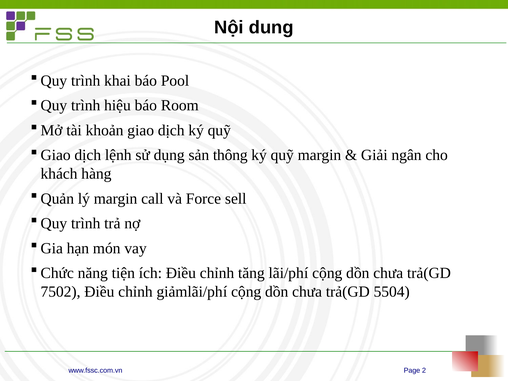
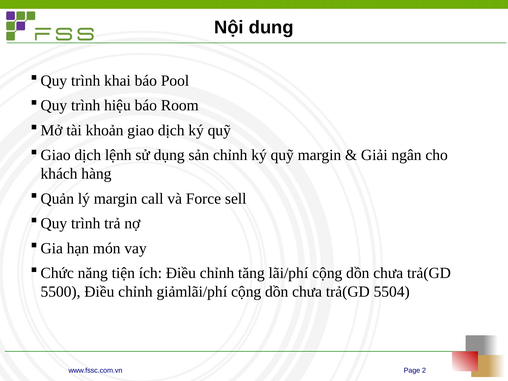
sản thông: thông -> chỉnh (230, 155)
7502: 7502 -> 5500 (61, 292)
